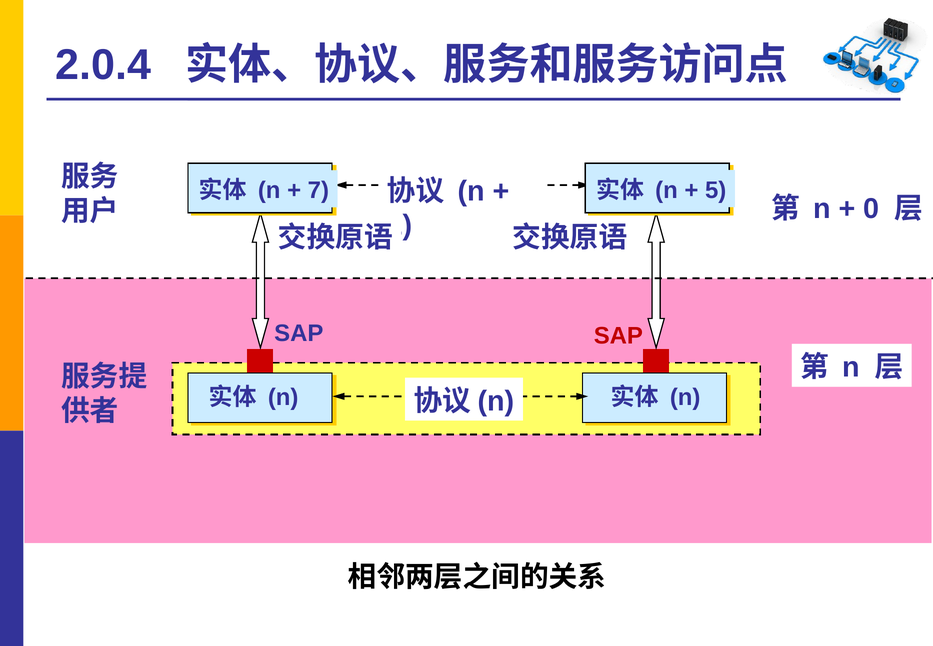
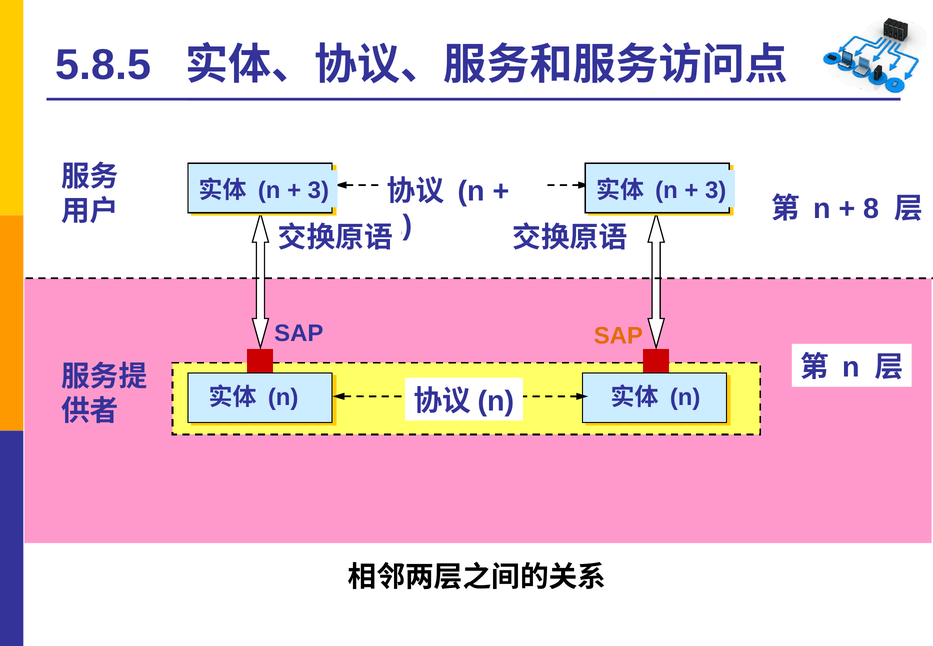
2.0.4: 2.0.4 -> 5.8.5 (103, 65)
5: 5 -> 3 (716, 190)
7: 7 -> 3 (318, 190)
0: 0 -> 8 (871, 209)
SAP colour: red -> orange (618, 336)
